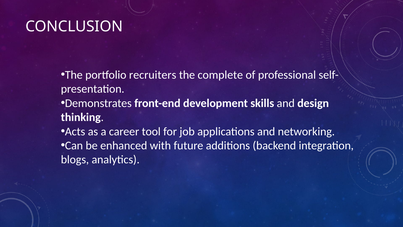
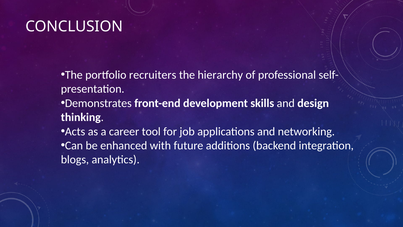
complete: complete -> hierarchy (220, 75)
